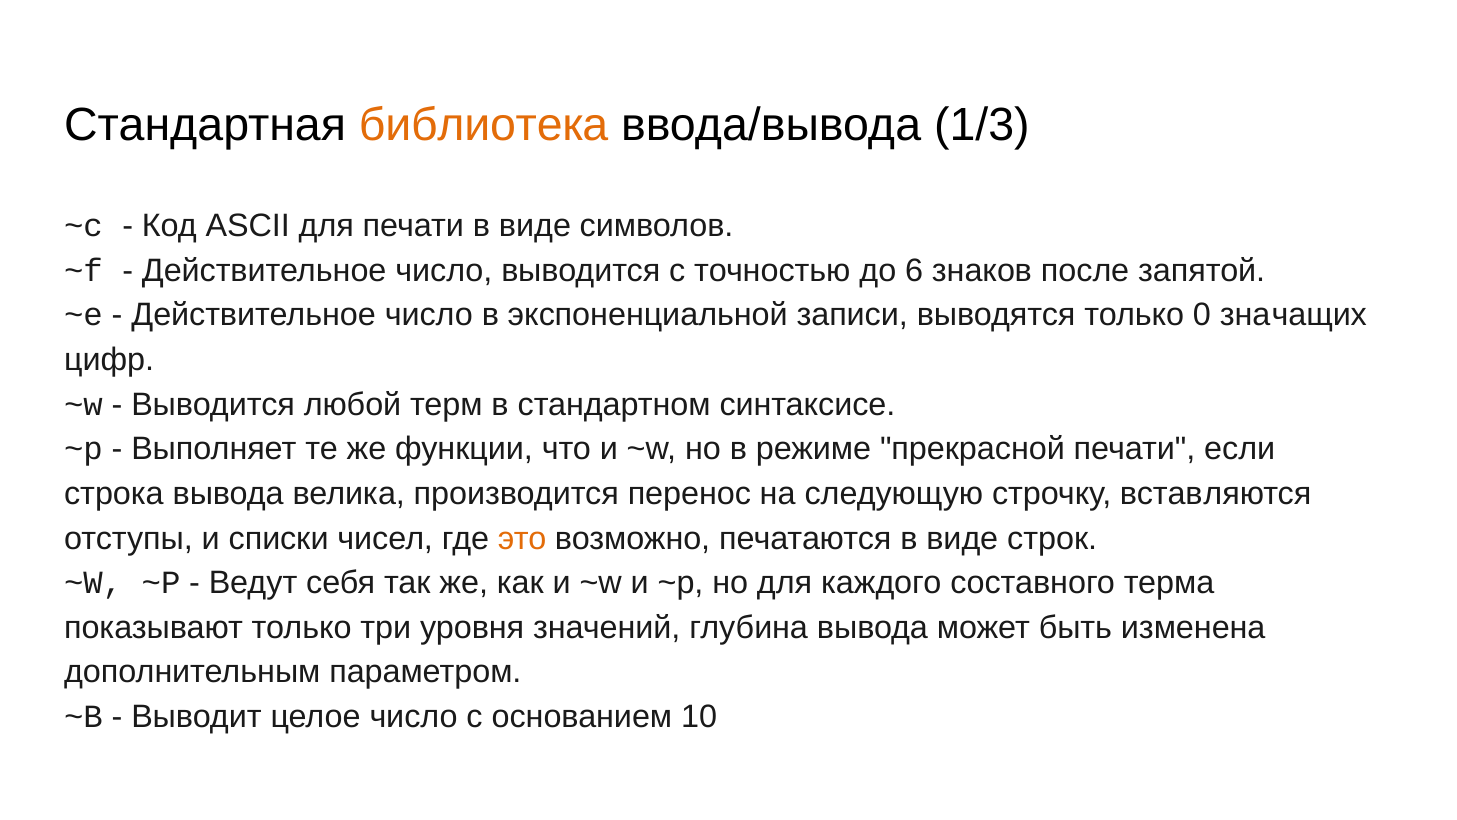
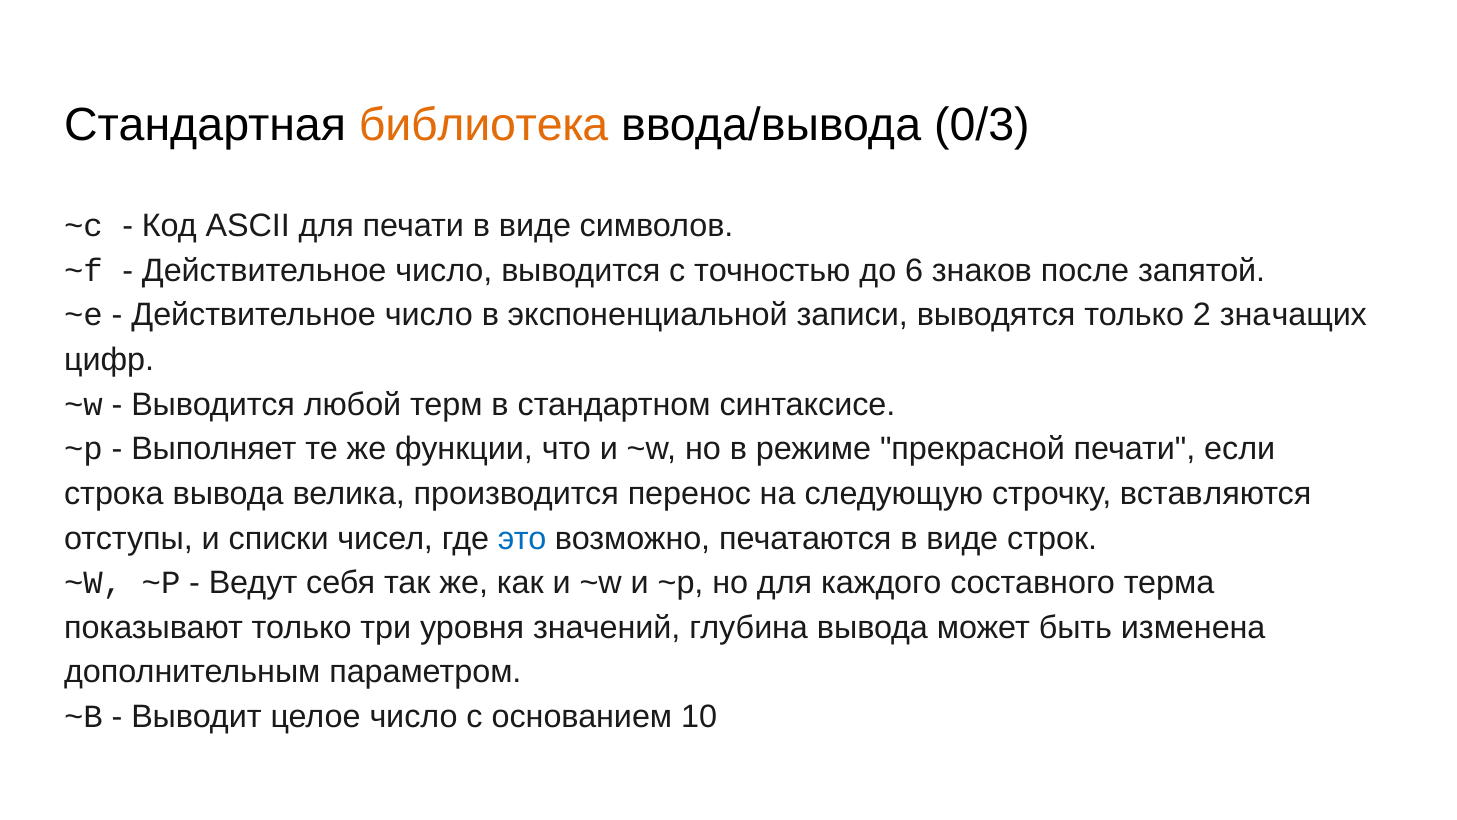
1/3: 1/3 -> 0/3 (982, 125)
0: 0 -> 2 (1202, 315)
это colour: orange -> blue (522, 538)
